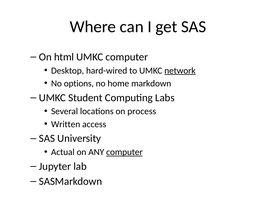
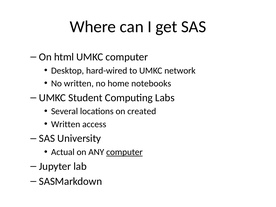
network underline: present -> none (180, 71)
No options: options -> written (79, 83)
markdown: markdown -> notebooks (151, 83)
process: process -> created (142, 111)
